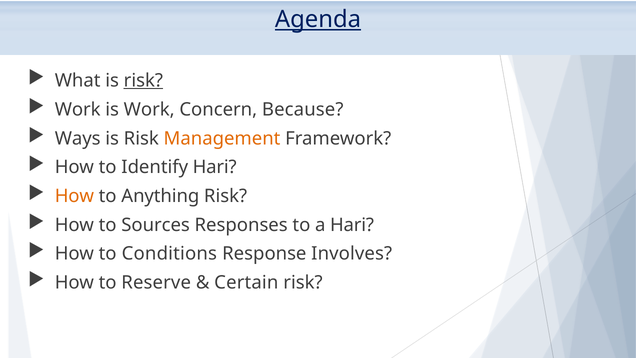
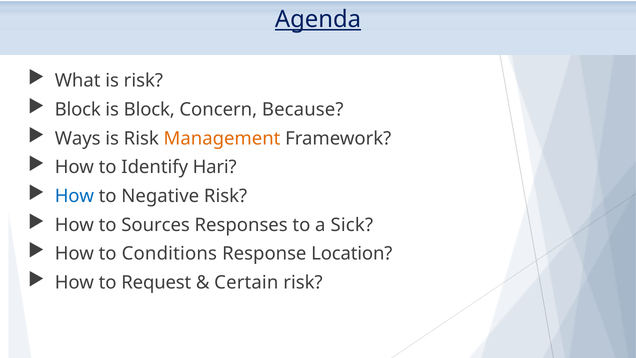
risk underline: present -> none (143, 81)
Work: Work -> Block (78, 109)
is Work: Work -> Block (149, 109)
How colour: orange -> blue (74, 196)
Anything: Anything -> Negative (160, 196)
a Hari: Hari -> Sick (352, 225)
Involves: Involves -> Location (352, 254)
Reserve: Reserve -> Request (156, 283)
